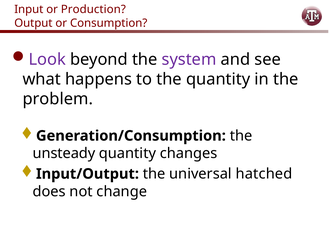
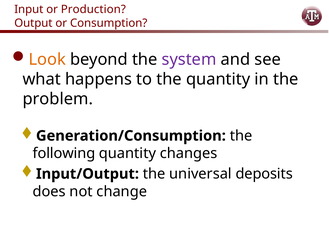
Look colour: purple -> orange (47, 59)
unsteady: unsteady -> following (64, 153)
hatched: hatched -> deposits (264, 174)
